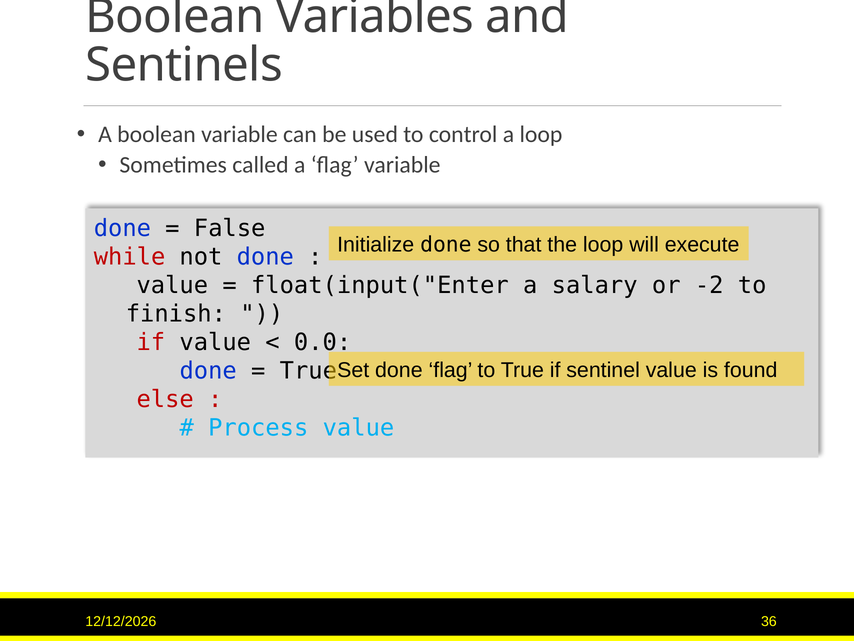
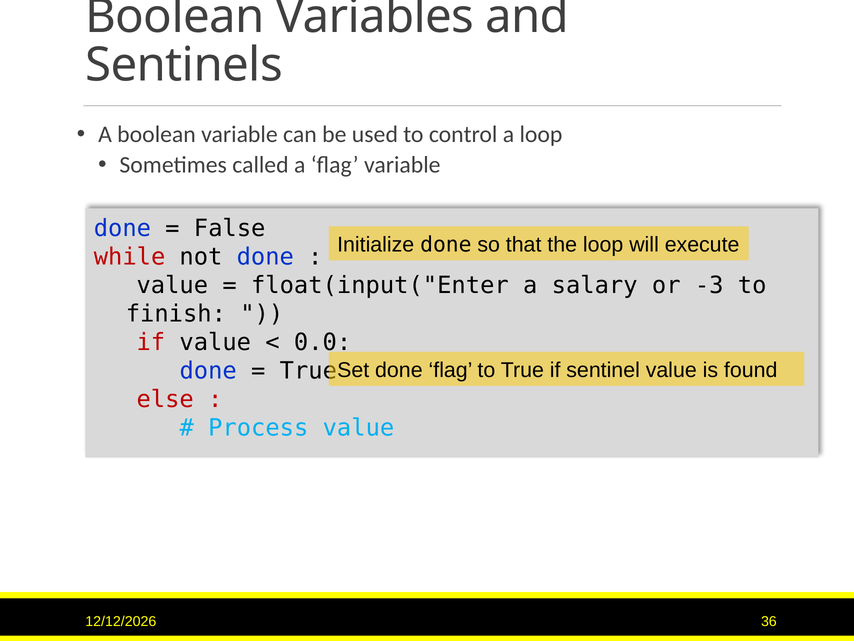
-2: -2 -> -3 (709, 285)
